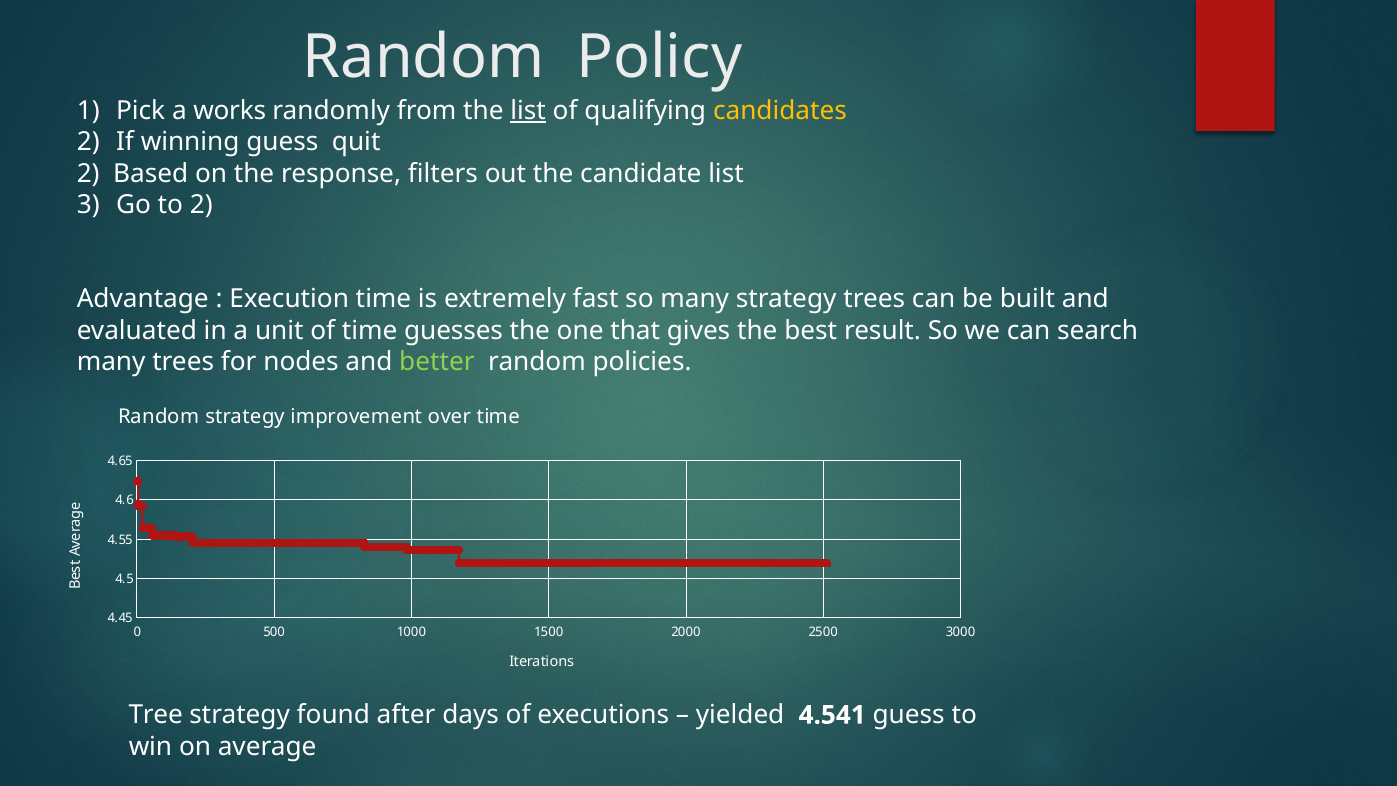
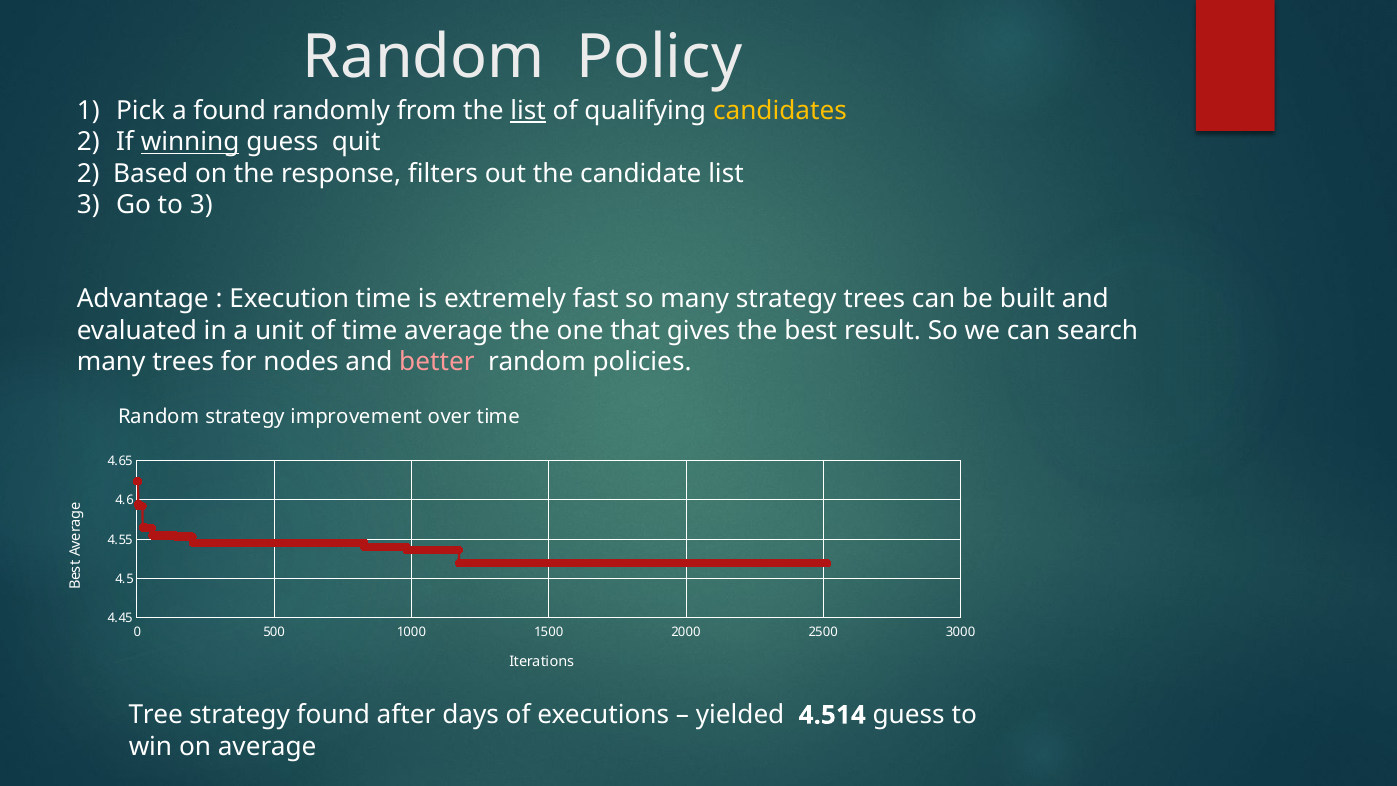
a works: works -> found (230, 111)
winning underline: none -> present (190, 142)
to 2: 2 -> 3 (201, 205)
time guesses: guesses -> average (454, 331)
better colour: light green -> pink (437, 362)
4.541: 4.541 -> 4.514 (832, 715)
